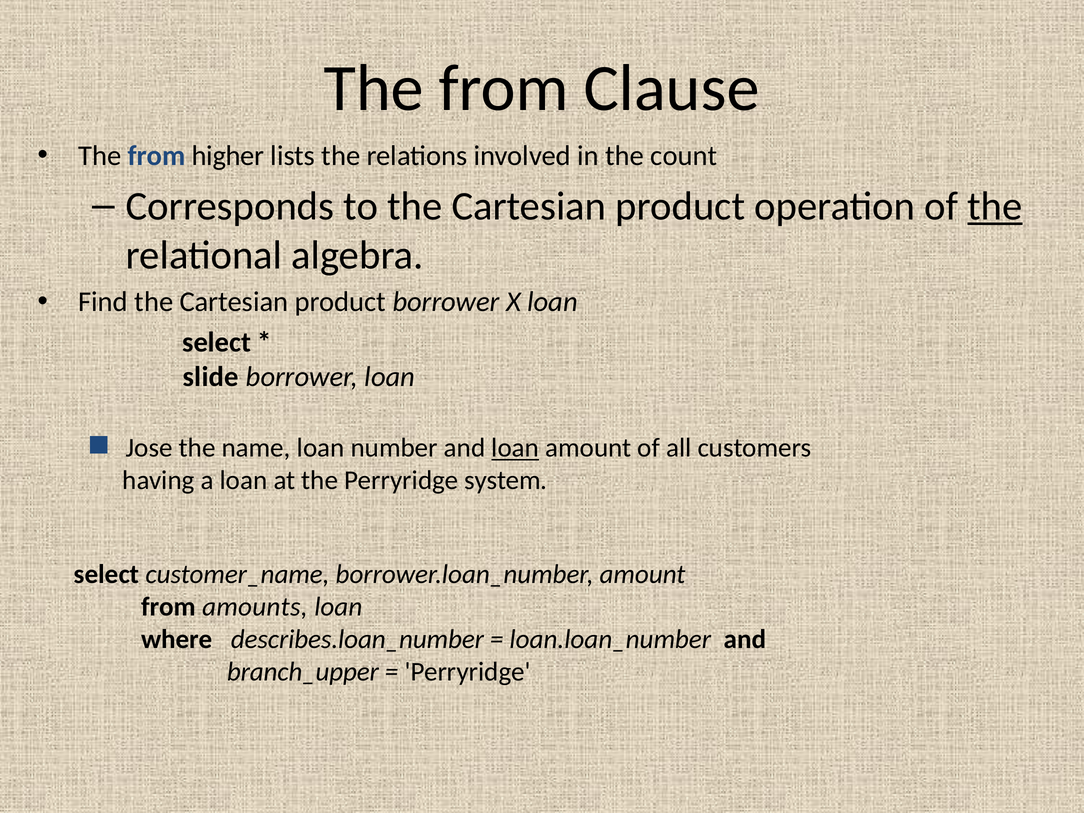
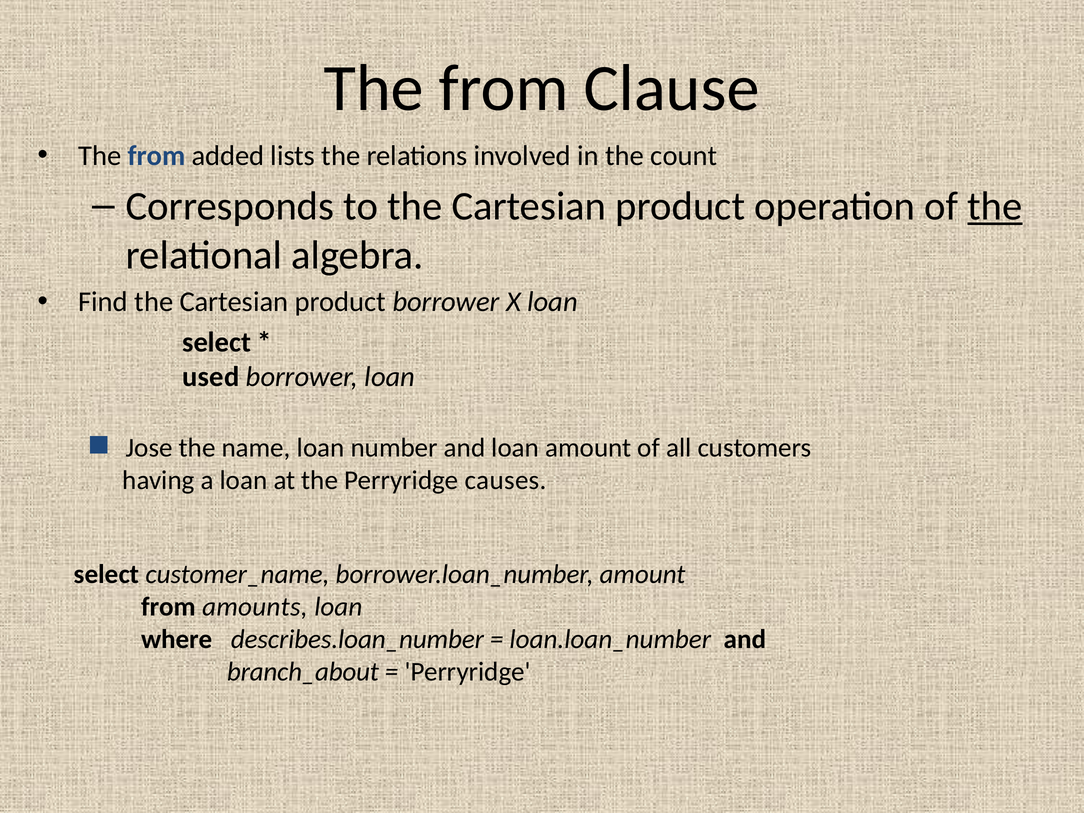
higher: higher -> added (228, 156)
slide: slide -> used (211, 377)
loan underline: present -> none (515, 448)
system: system -> causes (506, 481)
branch_upper: branch_upper -> branch_about (303, 672)
